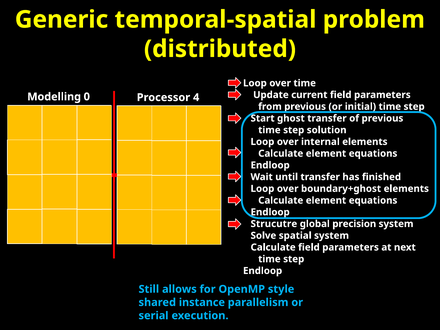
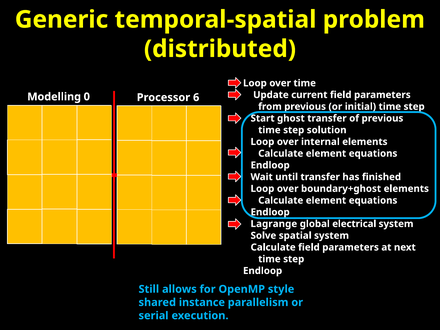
4: 4 -> 6 (196, 97)
Strucutre: Strucutre -> Lagrange (274, 224)
precision: precision -> electrical (354, 224)
